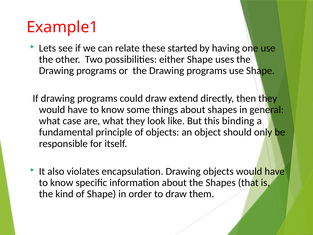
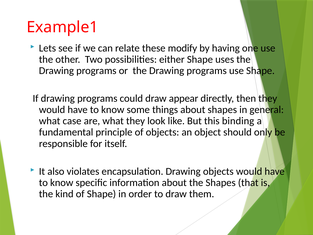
started: started -> modify (183, 48)
extend: extend -> appear (184, 98)
